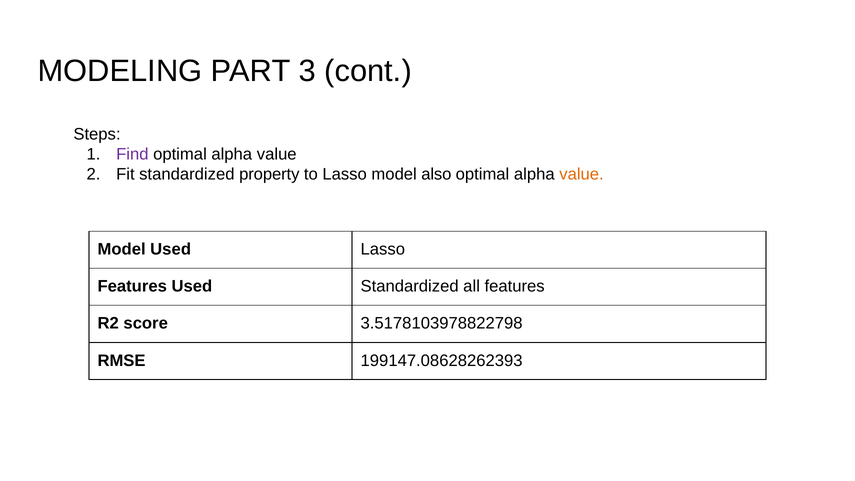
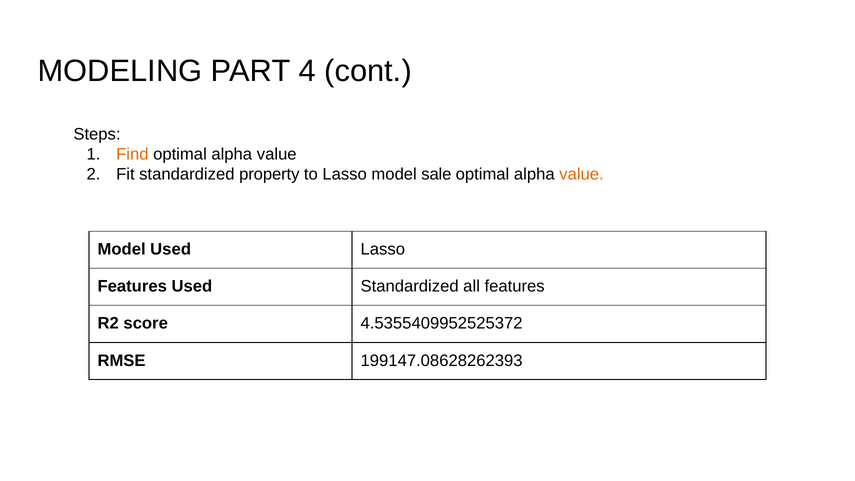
3: 3 -> 4 (307, 71)
Find colour: purple -> orange (132, 154)
also: also -> sale (436, 174)
3.5178103978822798: 3.5178103978822798 -> 4.5355409952525372 (442, 323)
